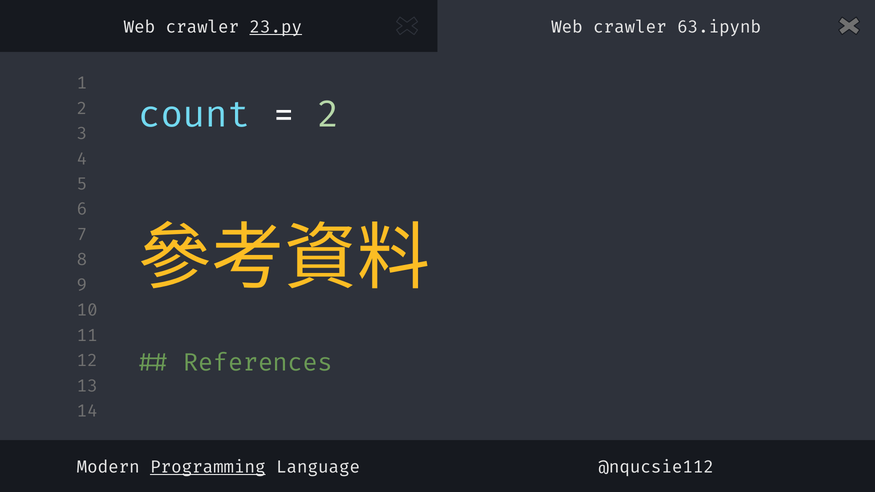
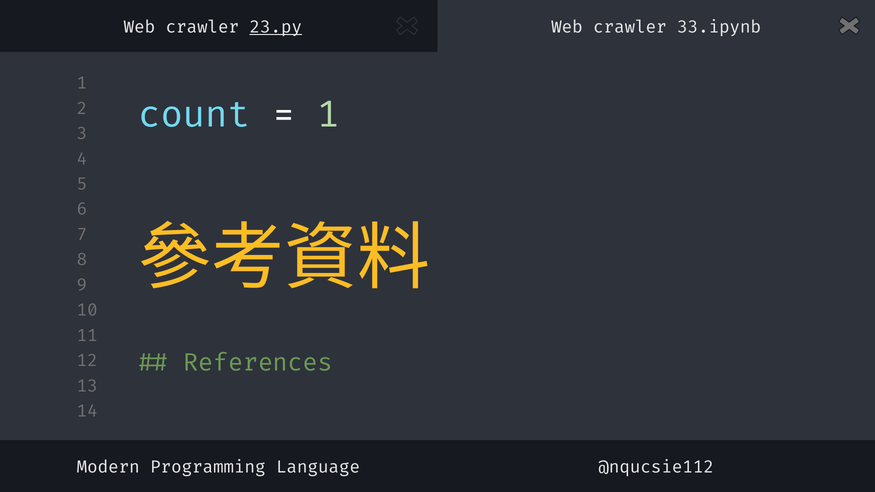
63.ipynb: 63.ipynb -> 33.ipynb (719, 27)
2: 2 -> 1 (329, 115)
Programming underline: present -> none (208, 468)
